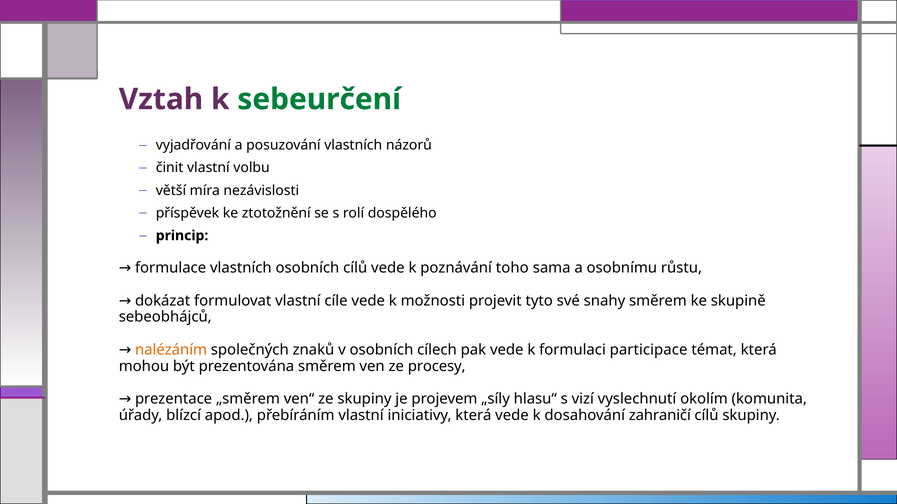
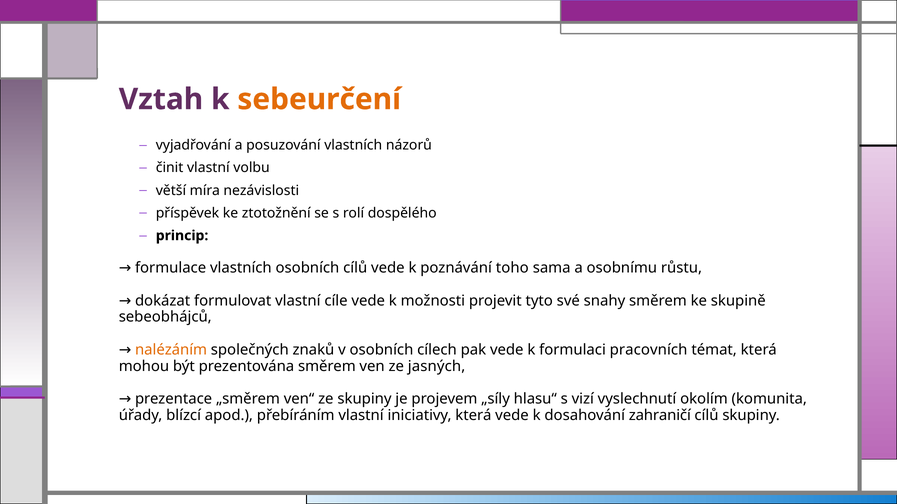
sebeurčení colour: green -> orange (319, 99)
participace: participace -> pracovních (649, 350)
procesy: procesy -> jasných (437, 367)
